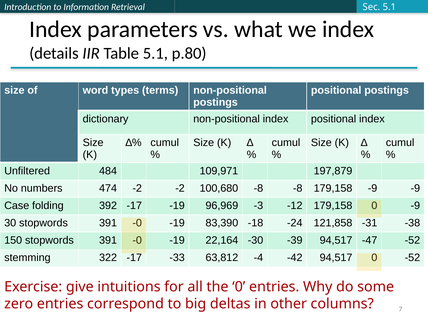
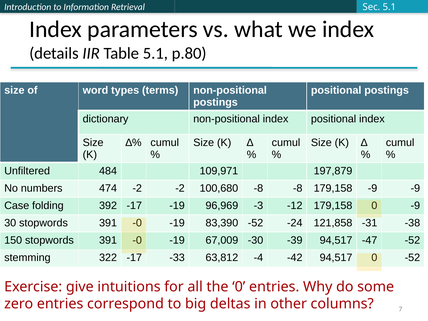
83,390 -18: -18 -> -52 (256, 223)
22,164: 22,164 -> 67,009 (222, 240)
